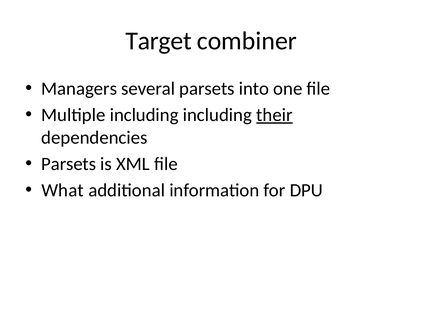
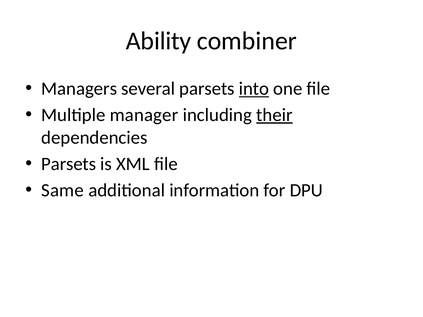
Target: Target -> Ability (159, 41)
into underline: none -> present (254, 89)
Multiple including: including -> manager (144, 115)
What: What -> Same (63, 190)
